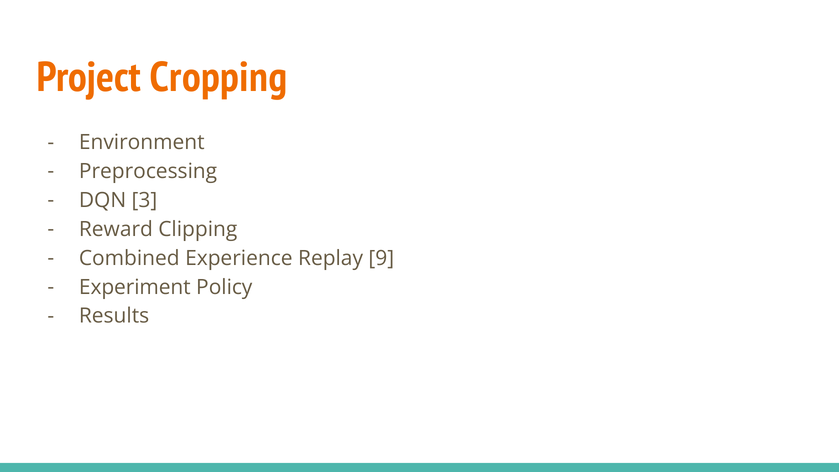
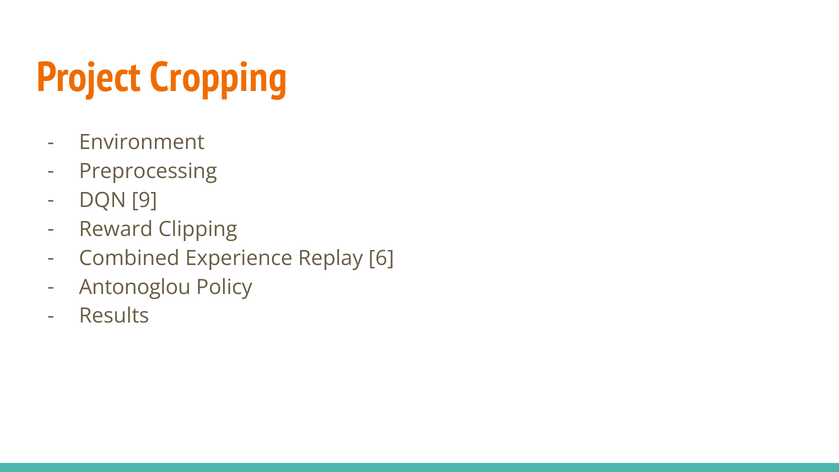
3: 3 -> 9 (144, 200)
9: 9 -> 6 (381, 258)
Experiment: Experiment -> Antonoglou (135, 287)
